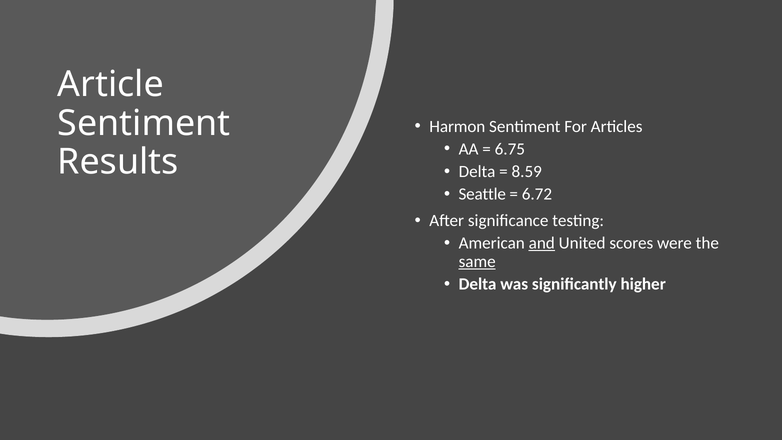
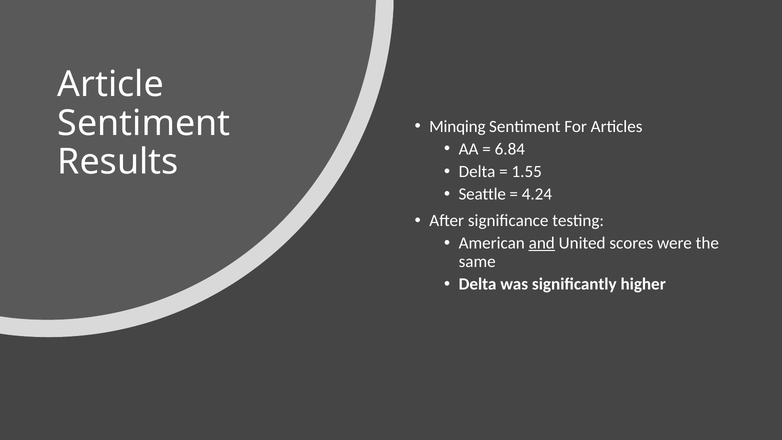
Harmon: Harmon -> Minqing (457, 126)
6.75: 6.75 -> 6.84 (510, 149)
8.59: 8.59 -> 1.55 (527, 172)
6.72: 6.72 -> 4.24 (537, 194)
same underline: present -> none (477, 262)
